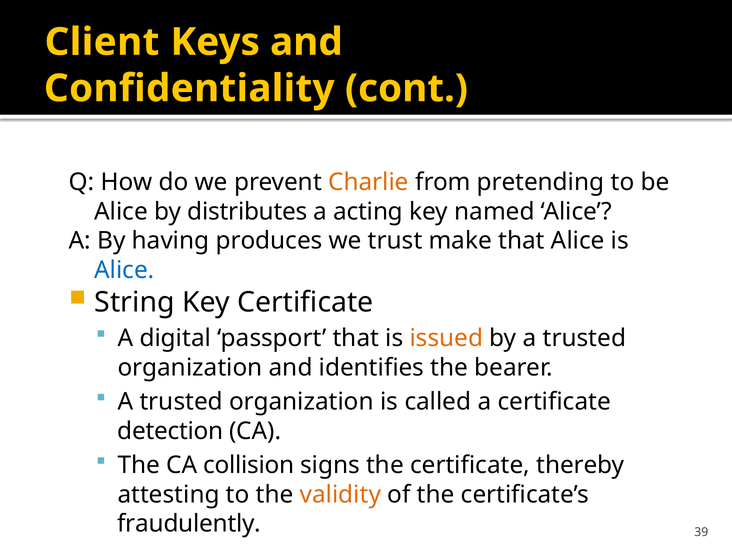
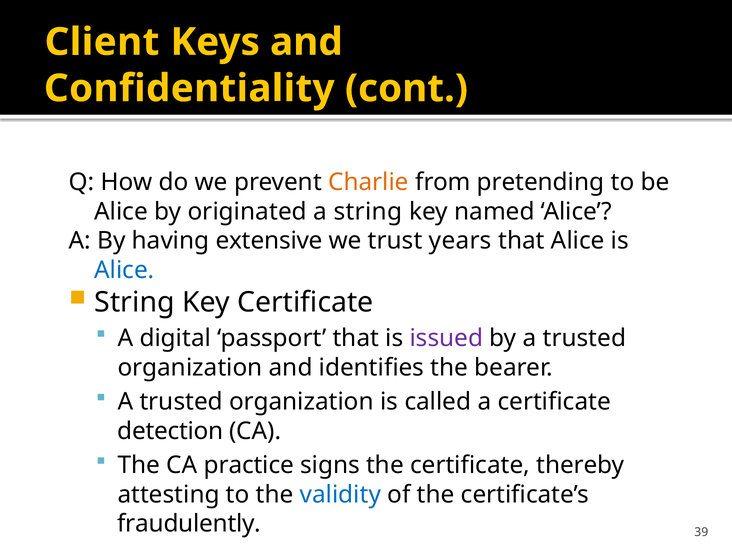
distributes: distributes -> originated (247, 212)
a acting: acting -> string (368, 212)
produces: produces -> extensive (269, 241)
make: make -> years (460, 241)
issued colour: orange -> purple (446, 338)
collision: collision -> practice (249, 465)
validity colour: orange -> blue (340, 495)
